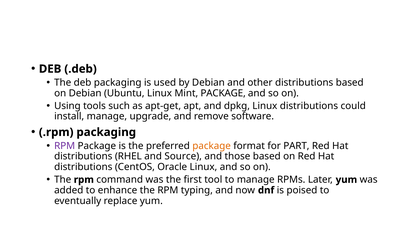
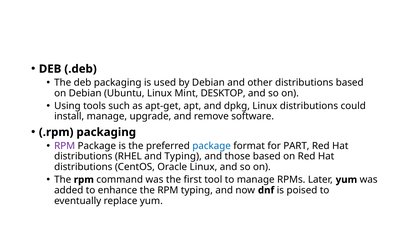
Mint PACKAGE: PACKAGE -> DESKTOP (223, 93)
package colour: orange -> blue (212, 146)
and Source: Source -> Typing (183, 156)
